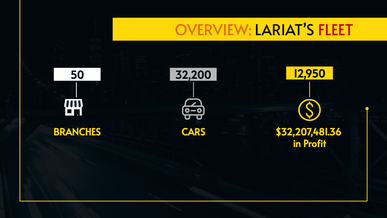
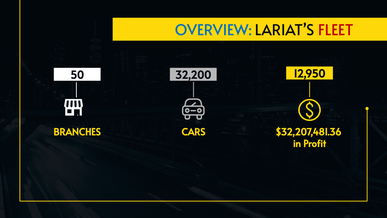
OVERVIEW colour: orange -> blue (213, 30)
